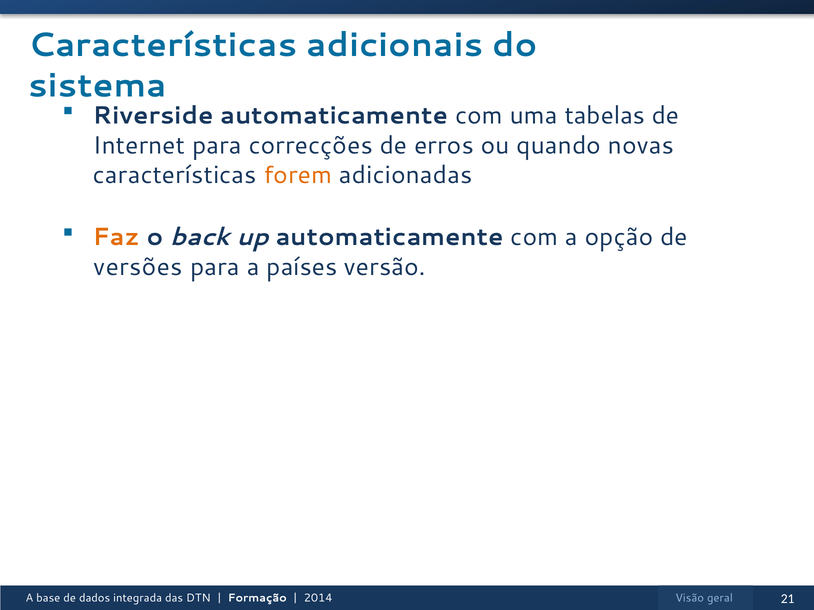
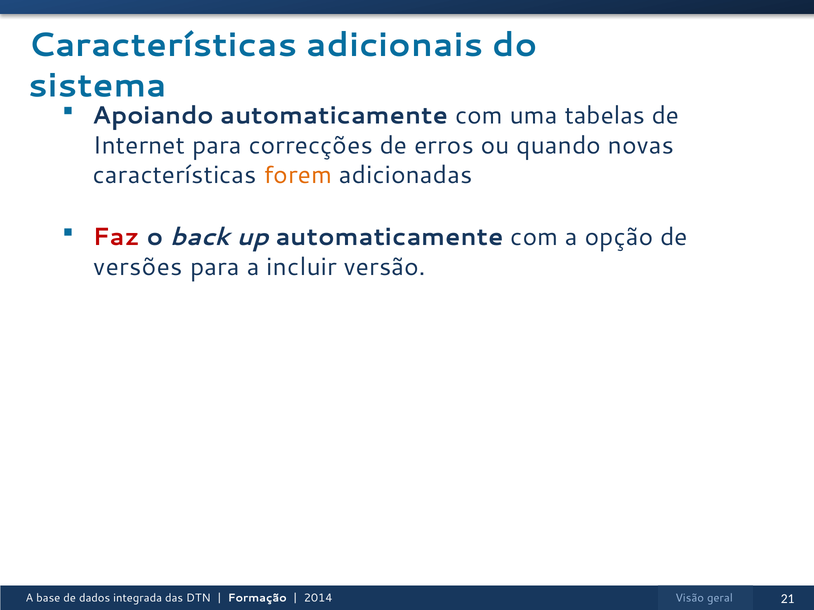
Riverside: Riverside -> Apoiando (153, 116)
Faz colour: orange -> red (116, 237)
países: países -> incluir (302, 267)
